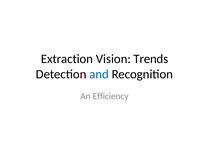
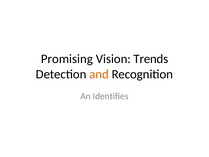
Extraction: Extraction -> Promising (67, 59)
and colour: blue -> orange (99, 74)
Efficiency: Efficiency -> Identifies (111, 96)
